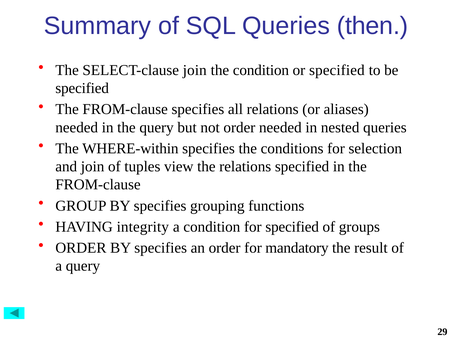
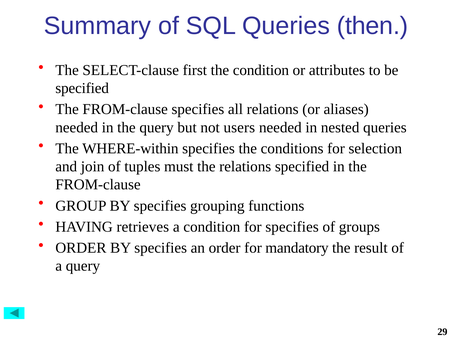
SELECT-clause join: join -> first (195, 70)
or specified: specified -> attributes (337, 70)
not order: order -> users (239, 127)
view: view -> must (179, 167)
integrity: integrity -> retrieves (143, 227)
for specified: specified -> specifies (292, 227)
